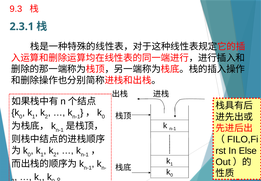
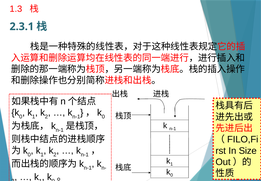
9.3: 9.3 -> 1.3 (16, 9)
Else: Else -> Size (248, 150)
